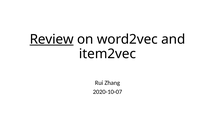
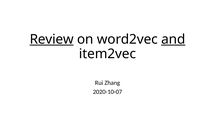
and underline: none -> present (173, 39)
